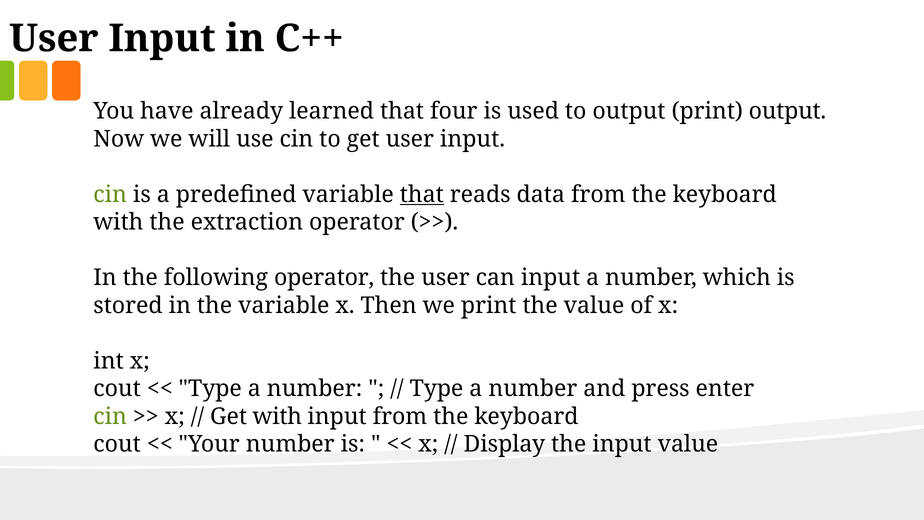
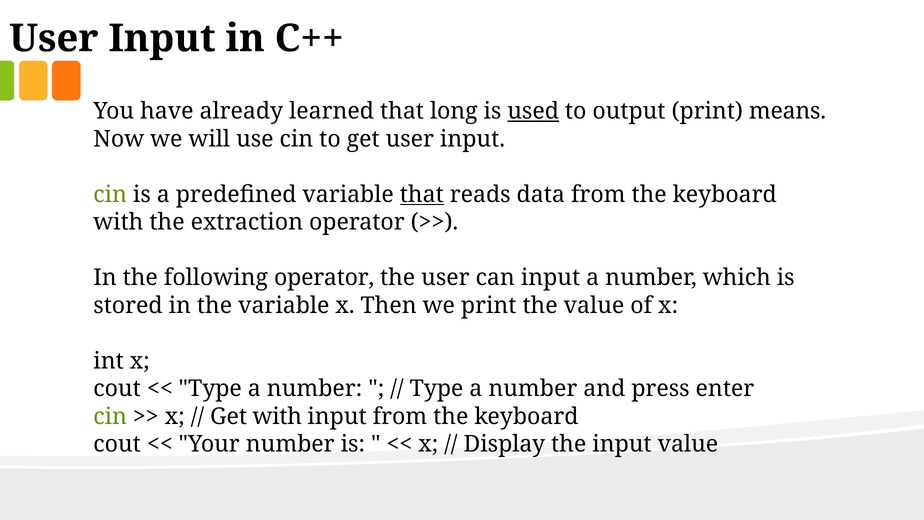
four: four -> long (454, 111)
used underline: none -> present (533, 111)
print output: output -> means (788, 111)
